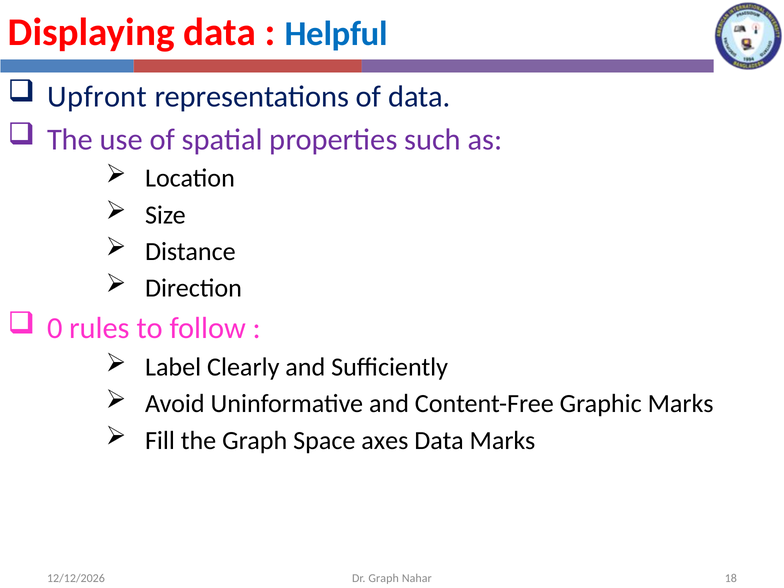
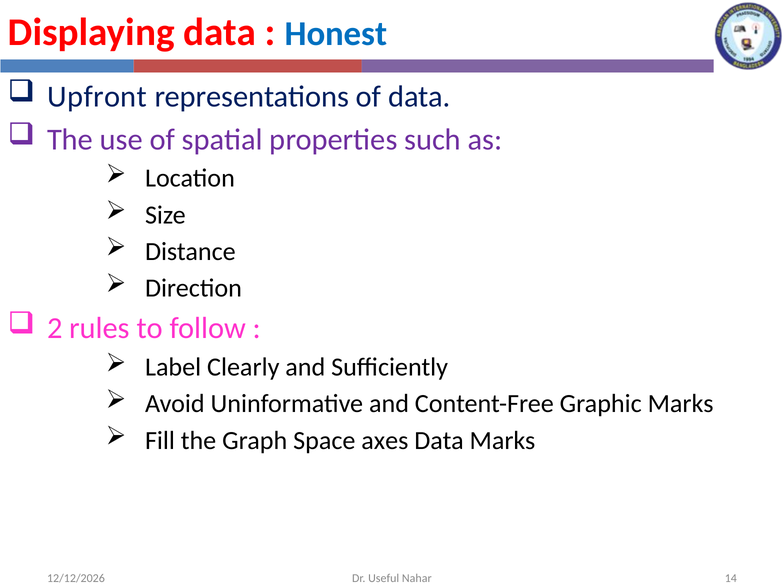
Helpful: Helpful -> Honest (336, 34)
0: 0 -> 2 (55, 328)
Dr Graph: Graph -> Useful (384, 578)
18: 18 -> 14 (731, 578)
